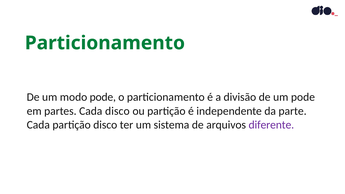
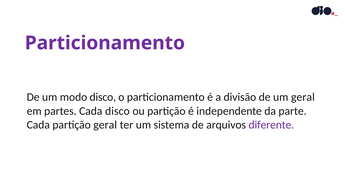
Particionamento colour: green -> purple (105, 43)
modo pode: pode -> disco (103, 97)
um pode: pode -> geral (303, 97)
partição disco: disco -> geral (105, 125)
